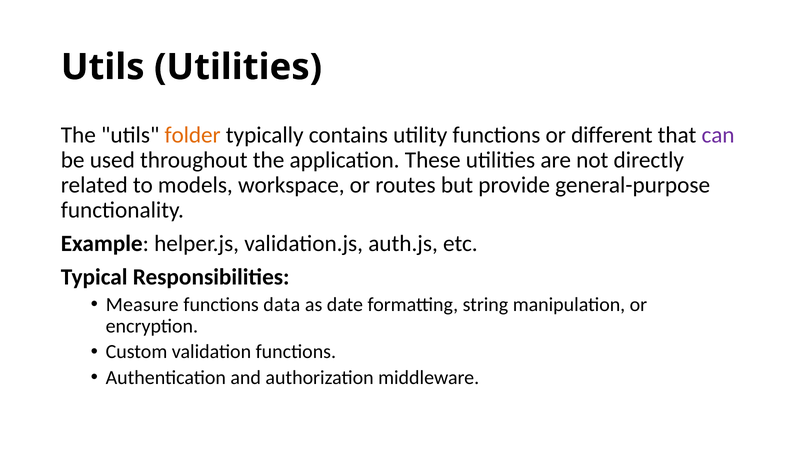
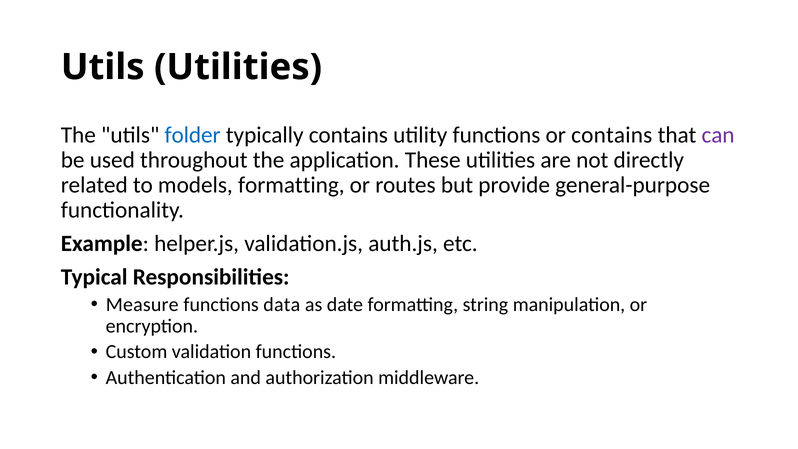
folder colour: orange -> blue (193, 135)
or different: different -> contains (612, 135)
models workspace: workspace -> formatting (291, 185)
